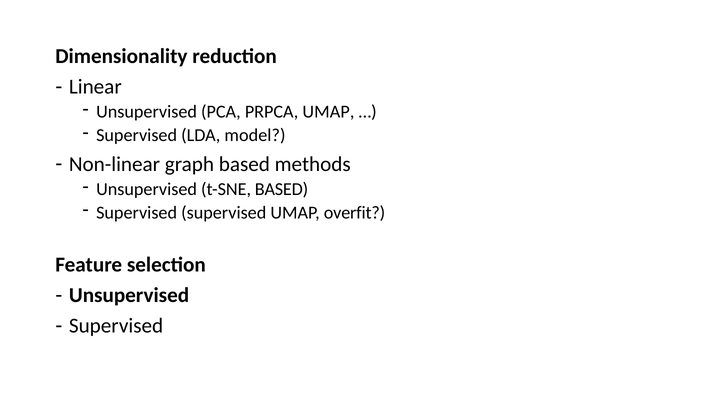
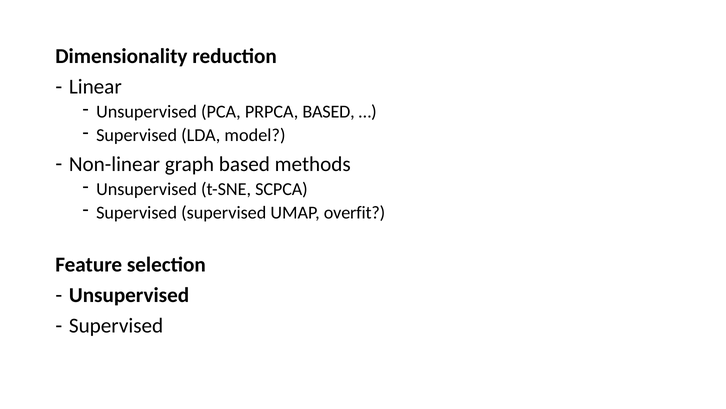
PRPCA UMAP: UMAP -> BASED (329, 112)
t-SNE BASED: BASED -> SCPCA (281, 189)
